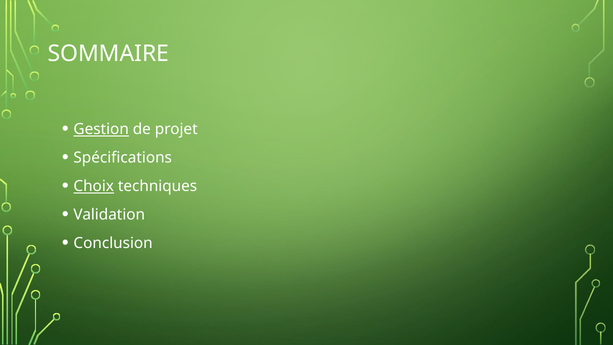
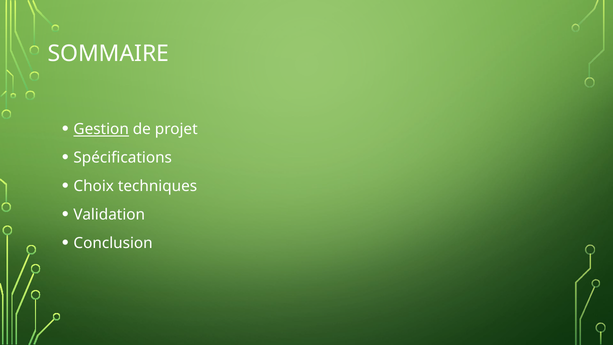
Choix underline: present -> none (94, 186)
